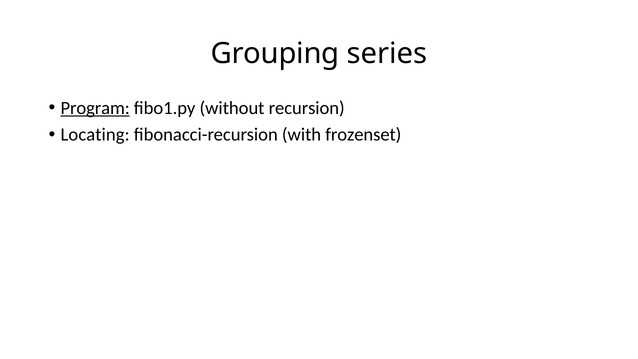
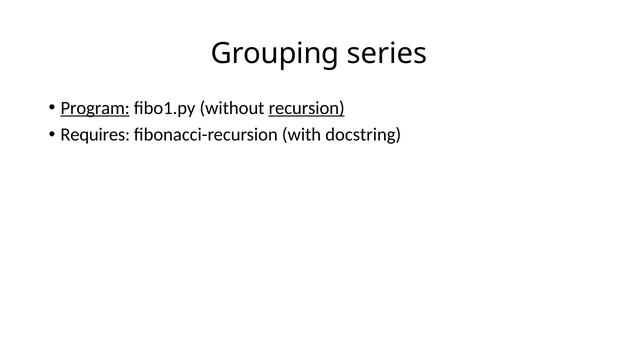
recursion underline: none -> present (307, 108)
Locating: Locating -> Requires (95, 135)
frozenset: frozenset -> docstring (363, 135)
